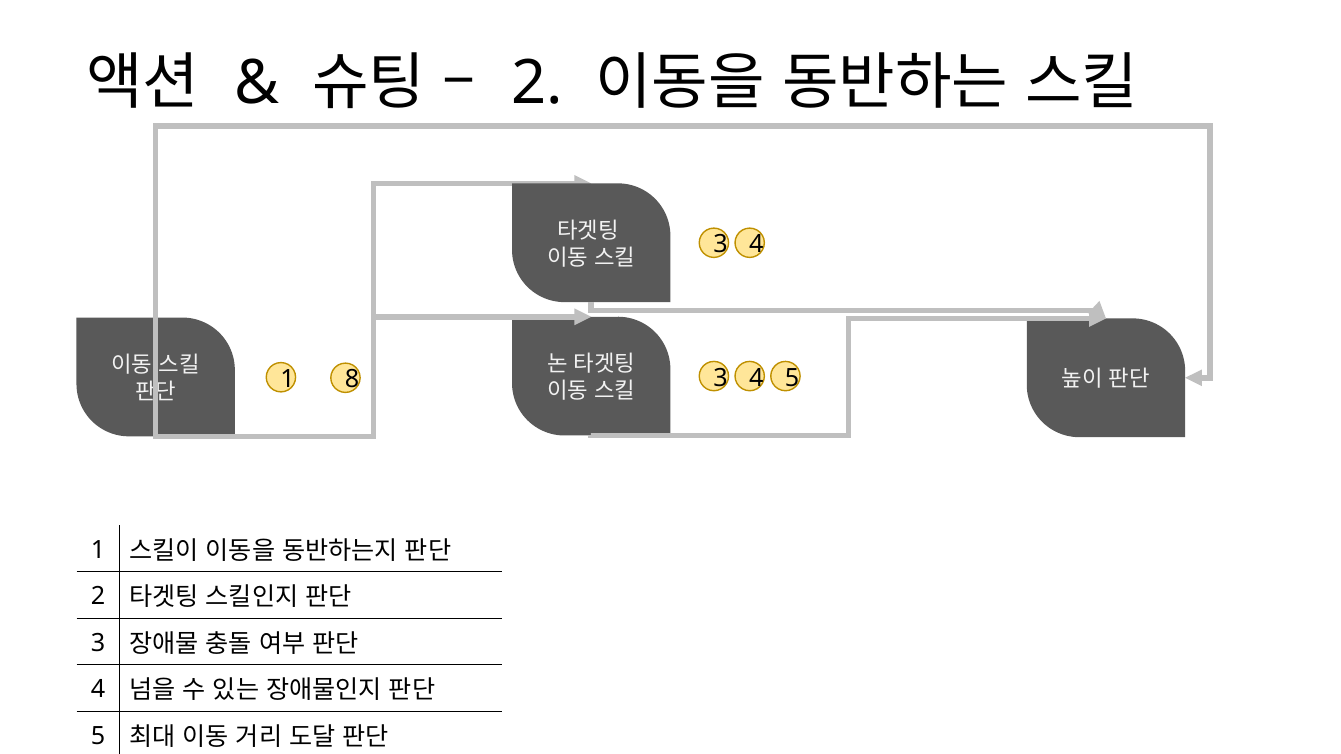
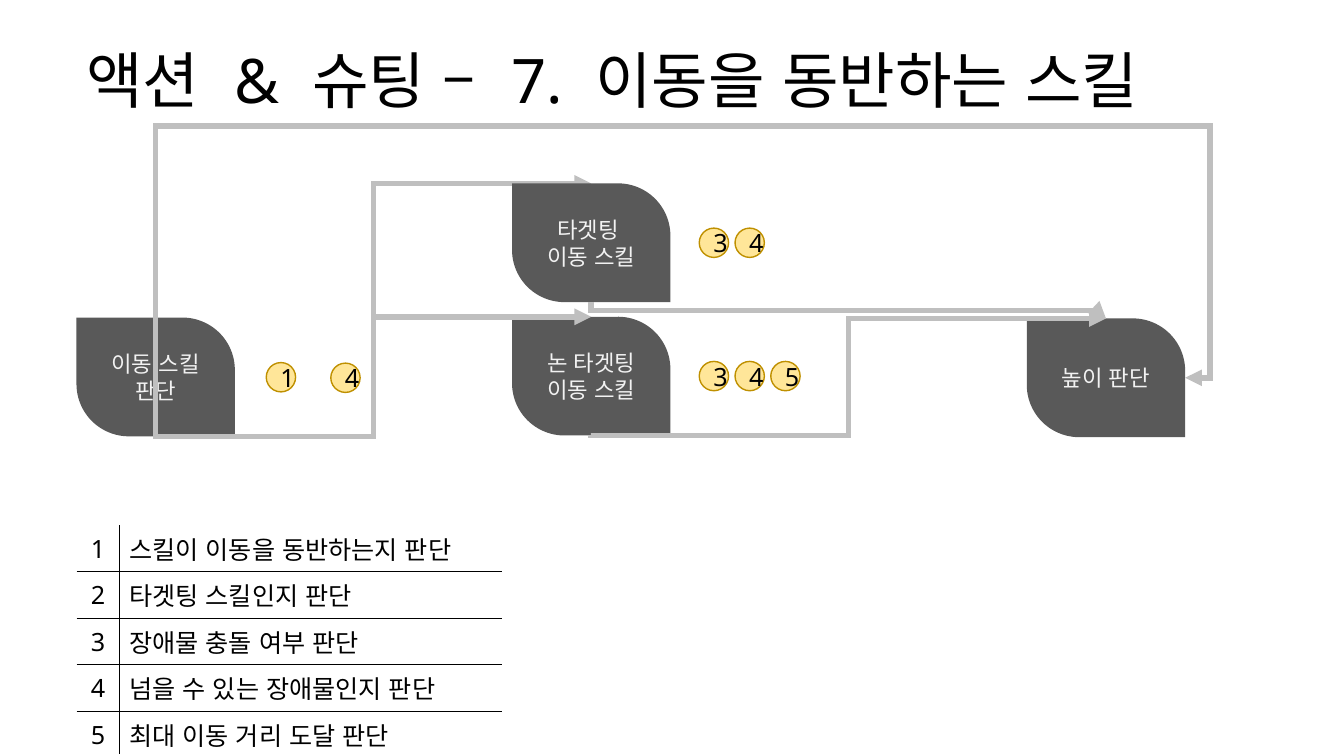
2: 2 -> 7 (537, 83)
1 8: 8 -> 4 (352, 380)
